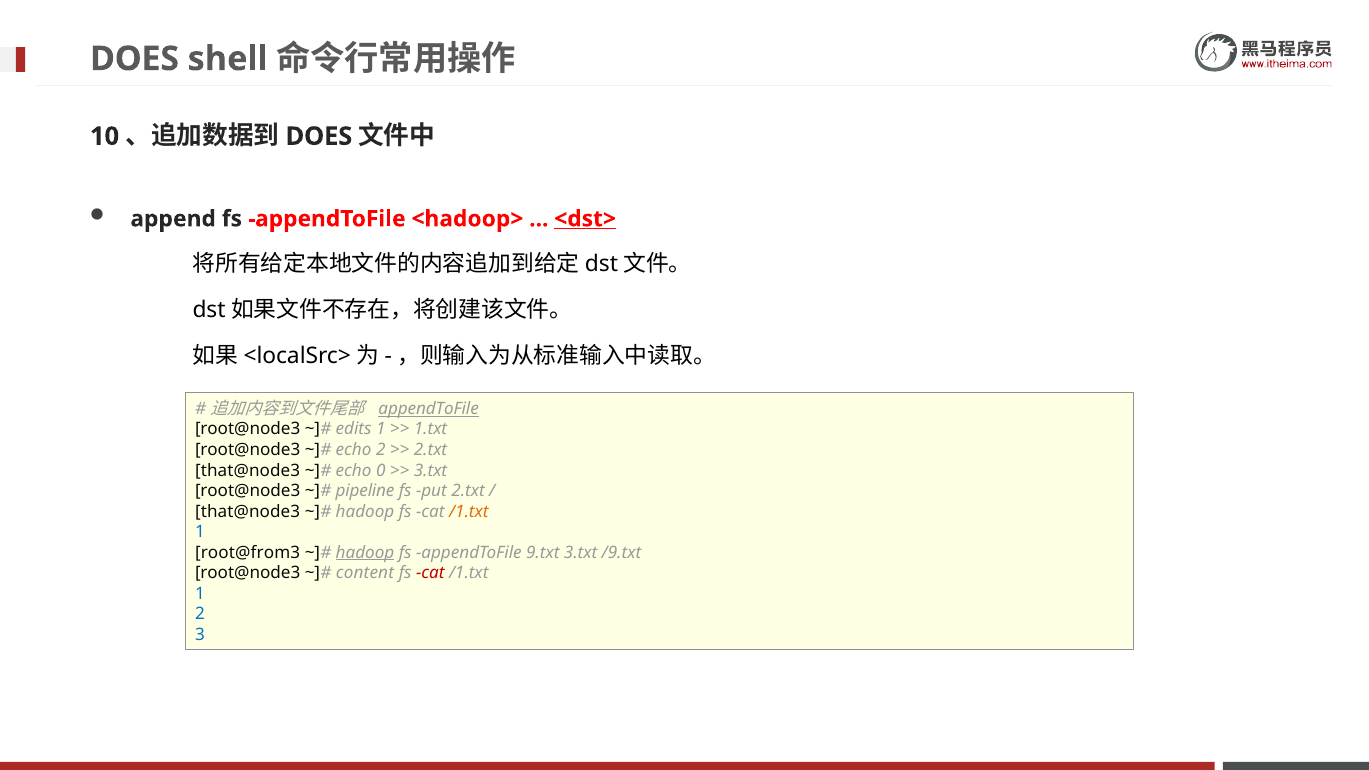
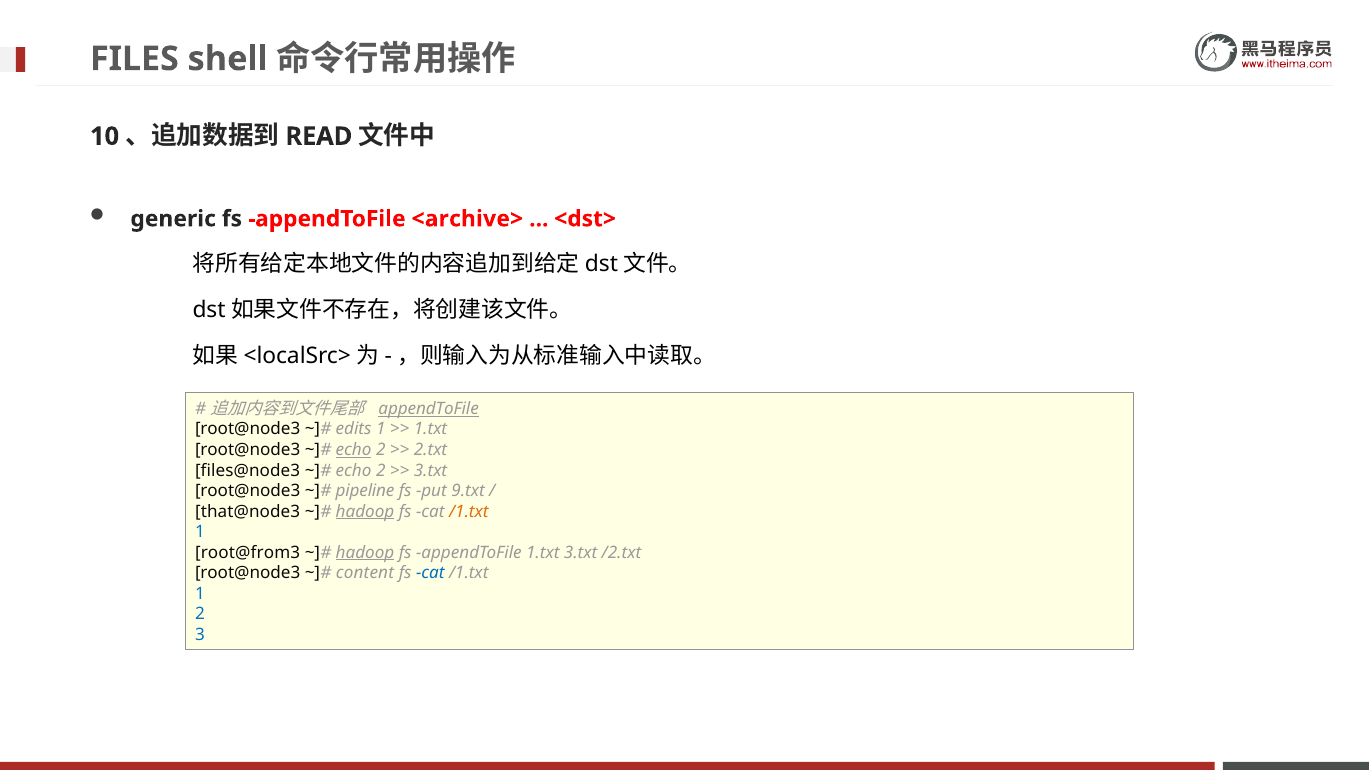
DOES: DOES -> FILES (134, 59)
DOES: DOES -> READ (319, 136)
append: append -> generic (173, 219)
<hadoop>: <hadoop> -> <archive> (467, 219)
<dst> underline: present -> none (585, 219)
echo underline: none -> present (354, 450)
that@node3: that@node3 -> files@node3 (248, 470)
0: 0 -> 2 (381, 470)
put 2.txt: 2.txt -> 9.txt (468, 491)
hadoop underline: none -> present (365, 511)
appendToFile 9.txt: 9.txt -> 1.txt (543, 553)
/9.txt: /9.txt -> /2.txt (621, 553)
cat colour: red -> blue (430, 573)
